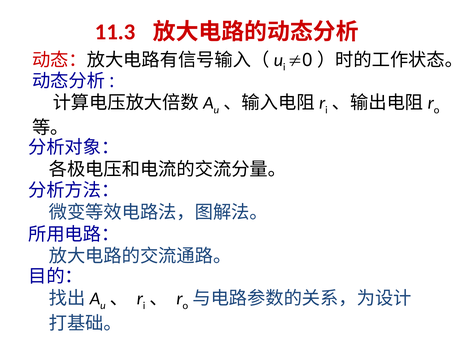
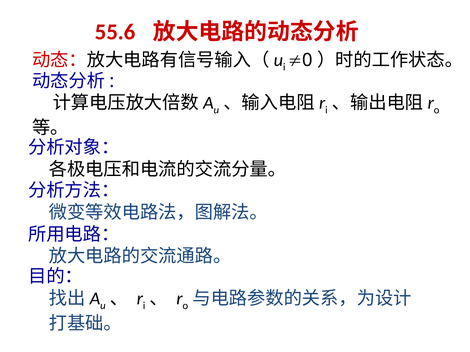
11.3: 11.3 -> 55.6 (115, 32)
